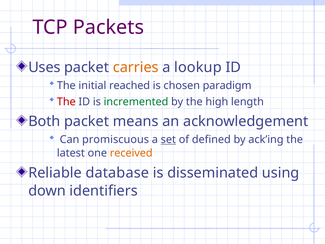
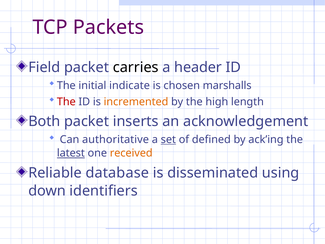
Uses: Uses -> Field (44, 67)
carries colour: orange -> black (136, 67)
lookup: lookup -> header (198, 67)
reached: reached -> indicate (130, 85)
paradigm: paradigm -> marshalls (227, 85)
incremented colour: green -> orange (136, 102)
means: means -> inserts (136, 121)
promiscuous: promiscuous -> authoritative (116, 139)
latest underline: none -> present (71, 153)
